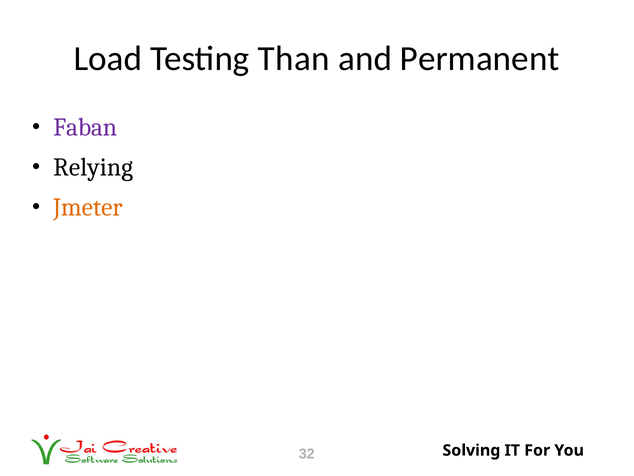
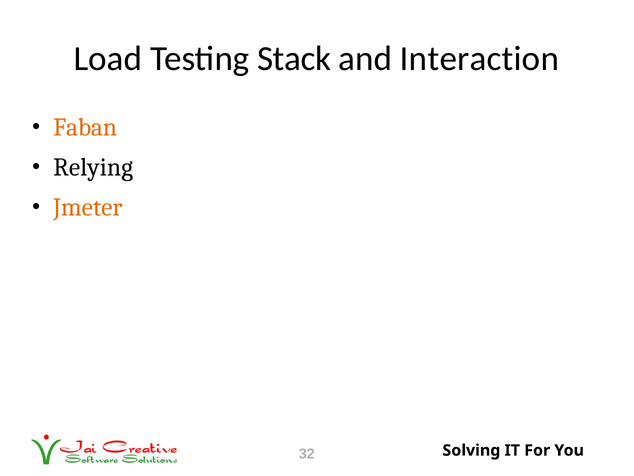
Than: Than -> Stack (294, 59)
Permanent: Permanent -> Interaction (480, 59)
Faban colour: purple -> orange (85, 127)
